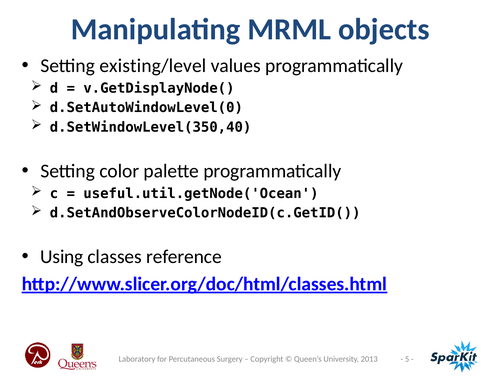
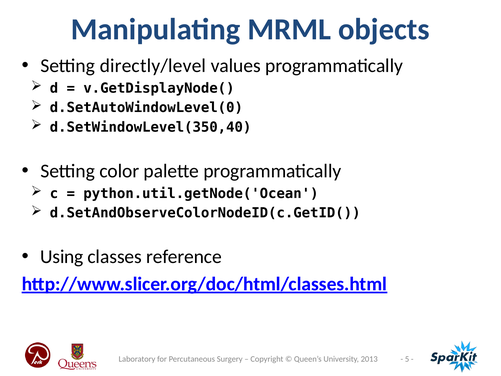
existing/level: existing/level -> directly/level (153, 66)
useful.util.getNode('Ocean: useful.util.getNode('Ocean -> python.util.getNode('Ocean (201, 193)
